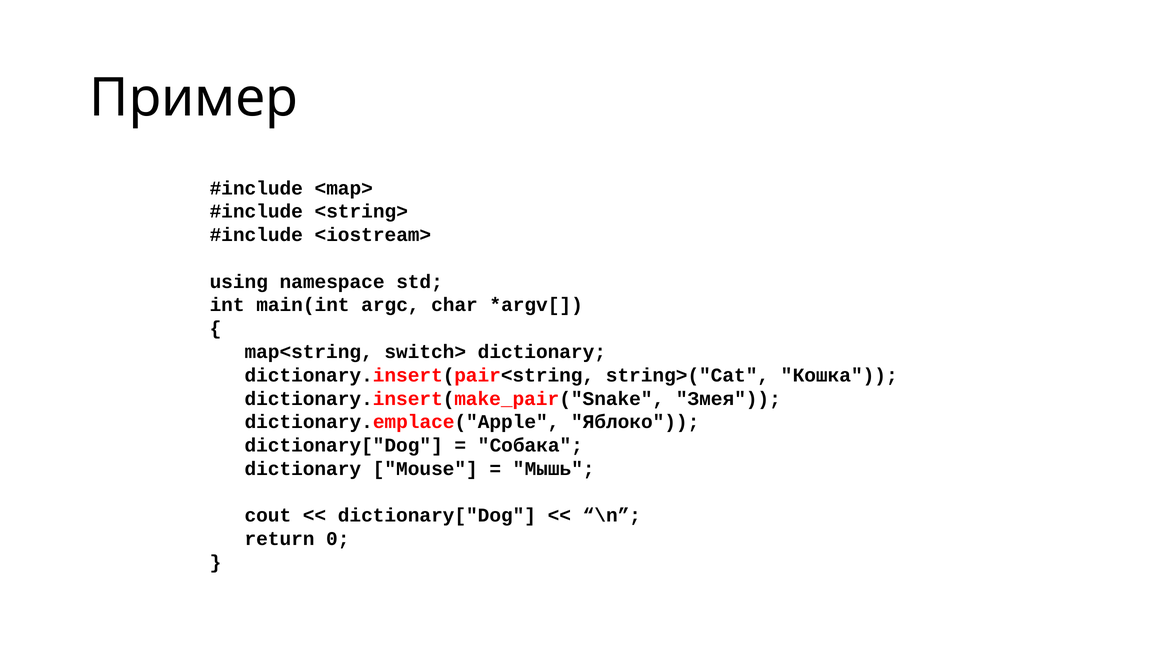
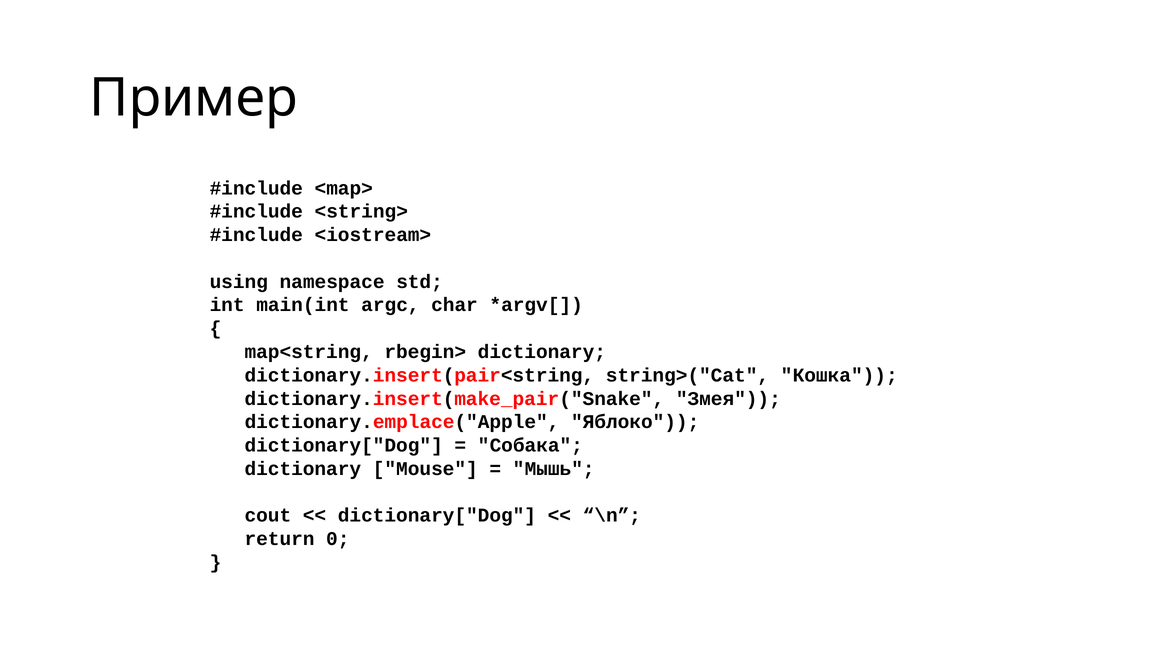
switch>: switch> -> rbegin> (425, 352)
